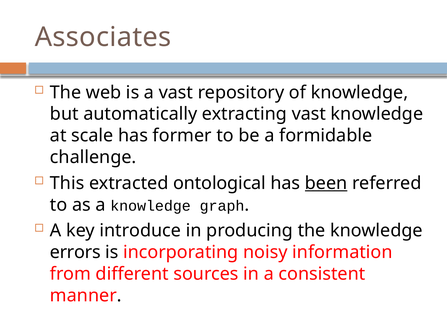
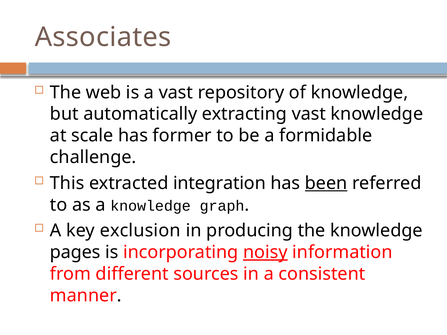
ontological: ontological -> integration (220, 183)
introduce: introduce -> exclusion (140, 231)
errors: errors -> pages (75, 252)
noisy underline: none -> present (265, 252)
